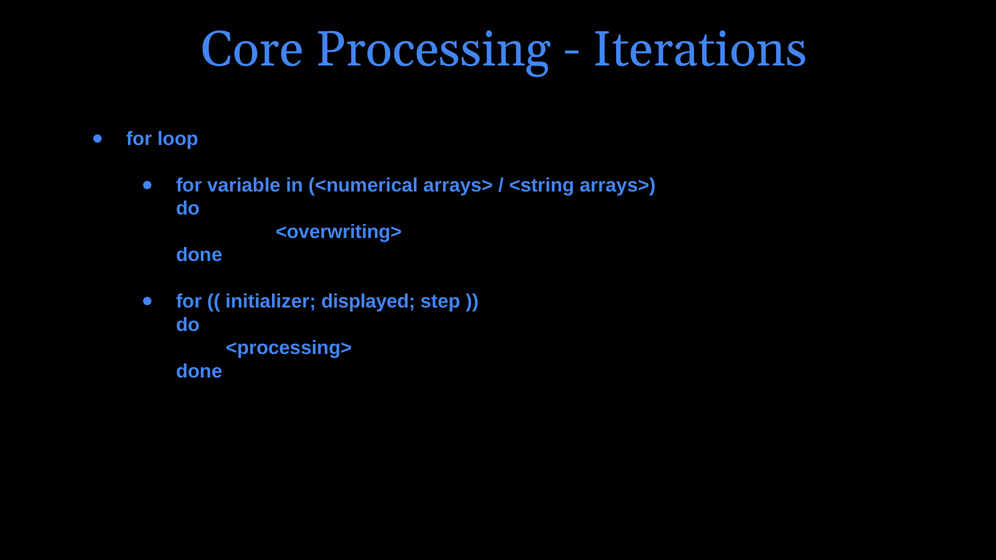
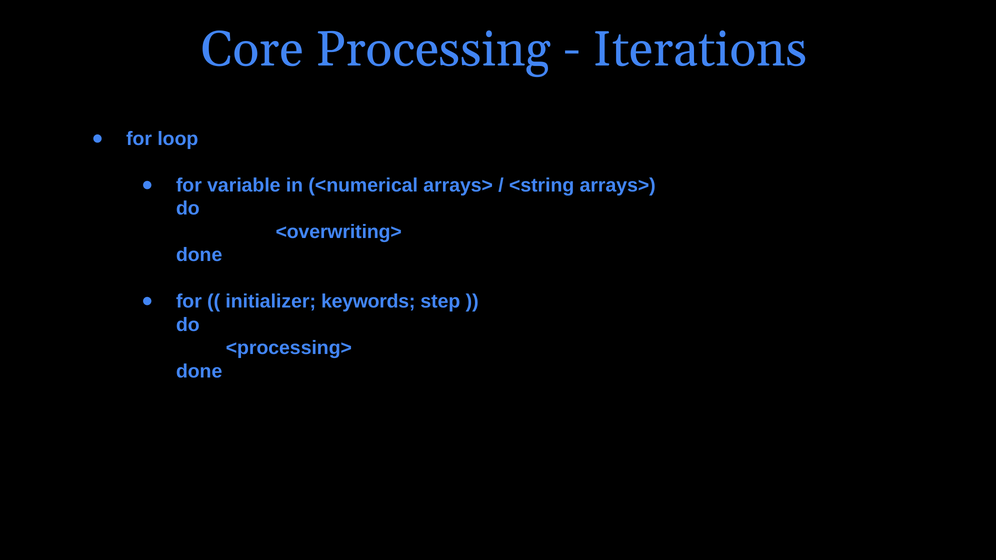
displayed: displayed -> keywords (368, 302)
